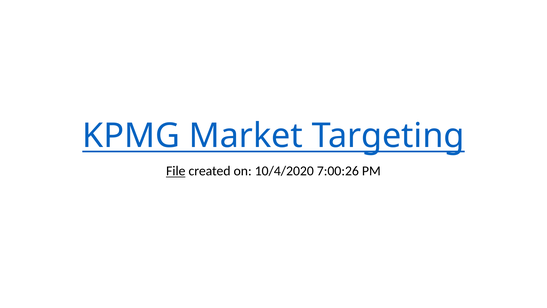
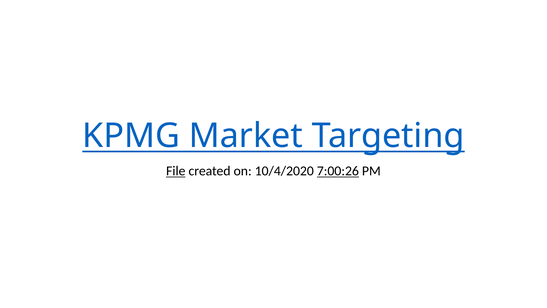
7:00:26 underline: none -> present (338, 171)
